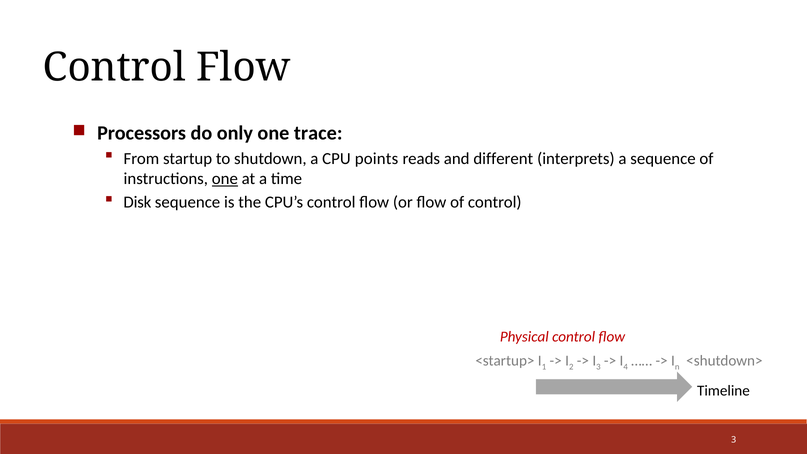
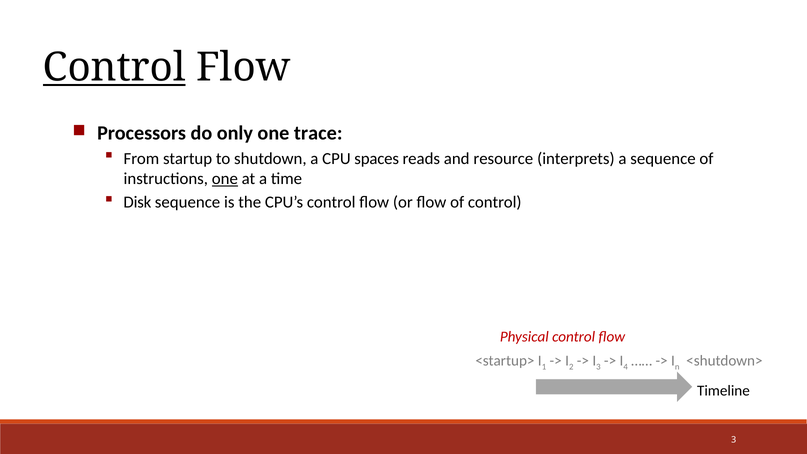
Control underline: none -> present (114, 68)
points: points -> spaces (377, 159)
different: different -> resource (503, 159)
